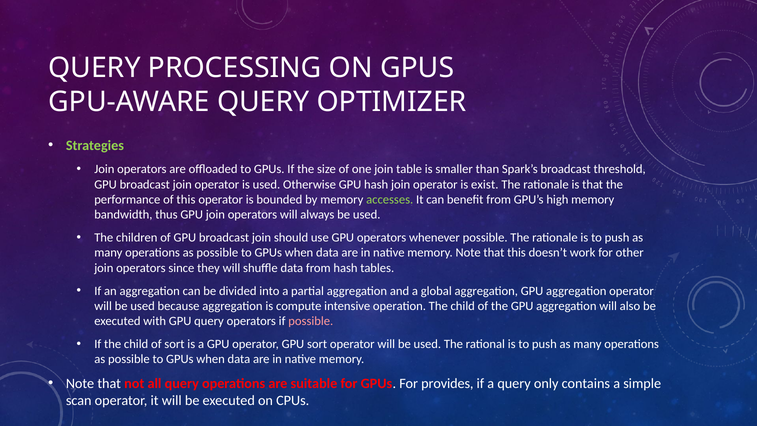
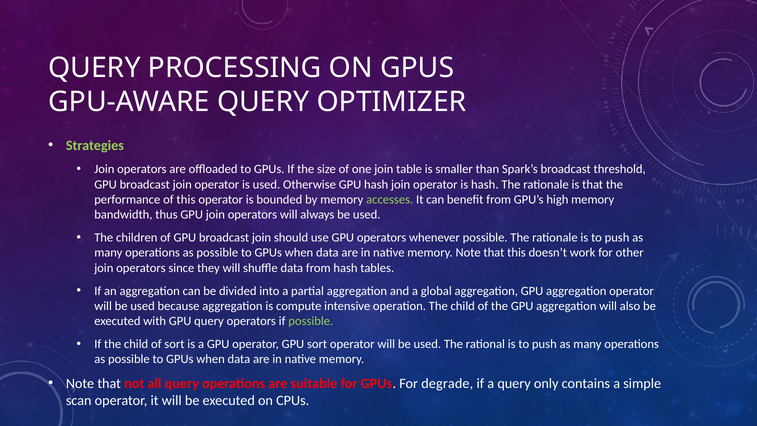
is exist: exist -> hash (485, 184)
possible colour: pink -> light green (311, 321)
provides: provides -> degrade (447, 383)
